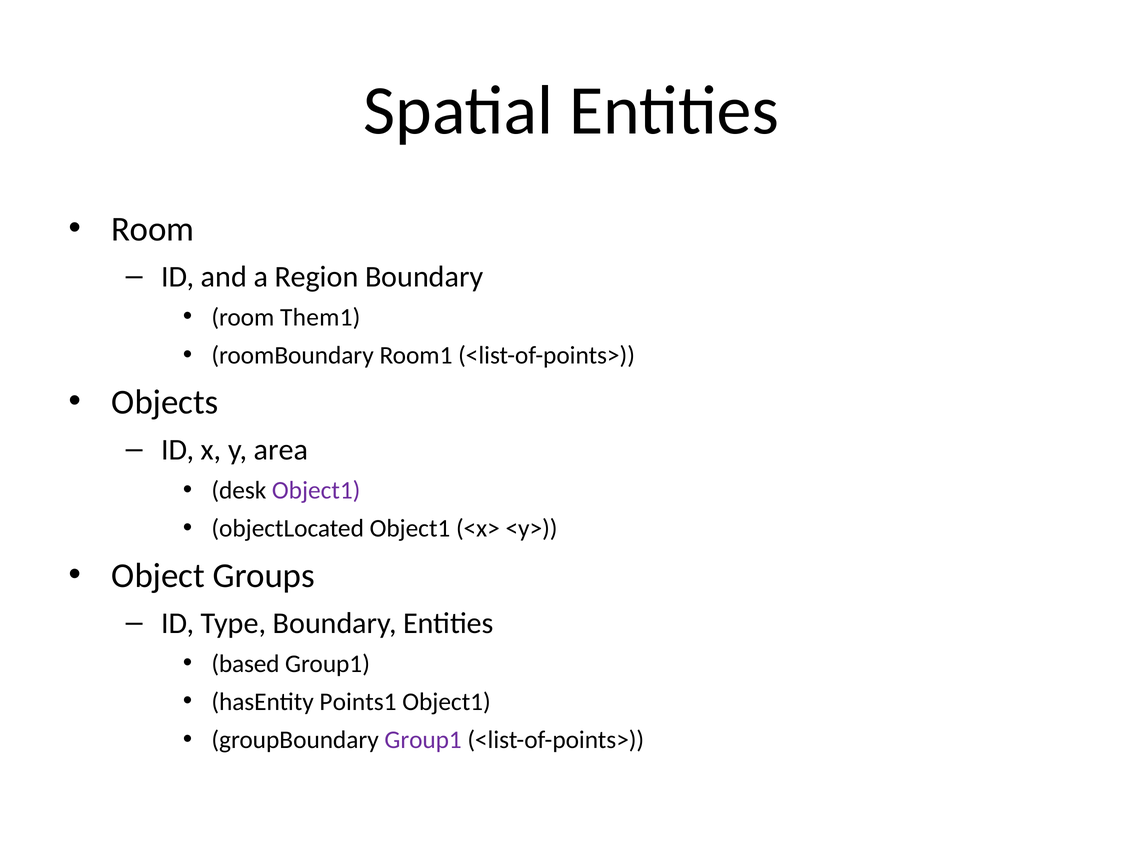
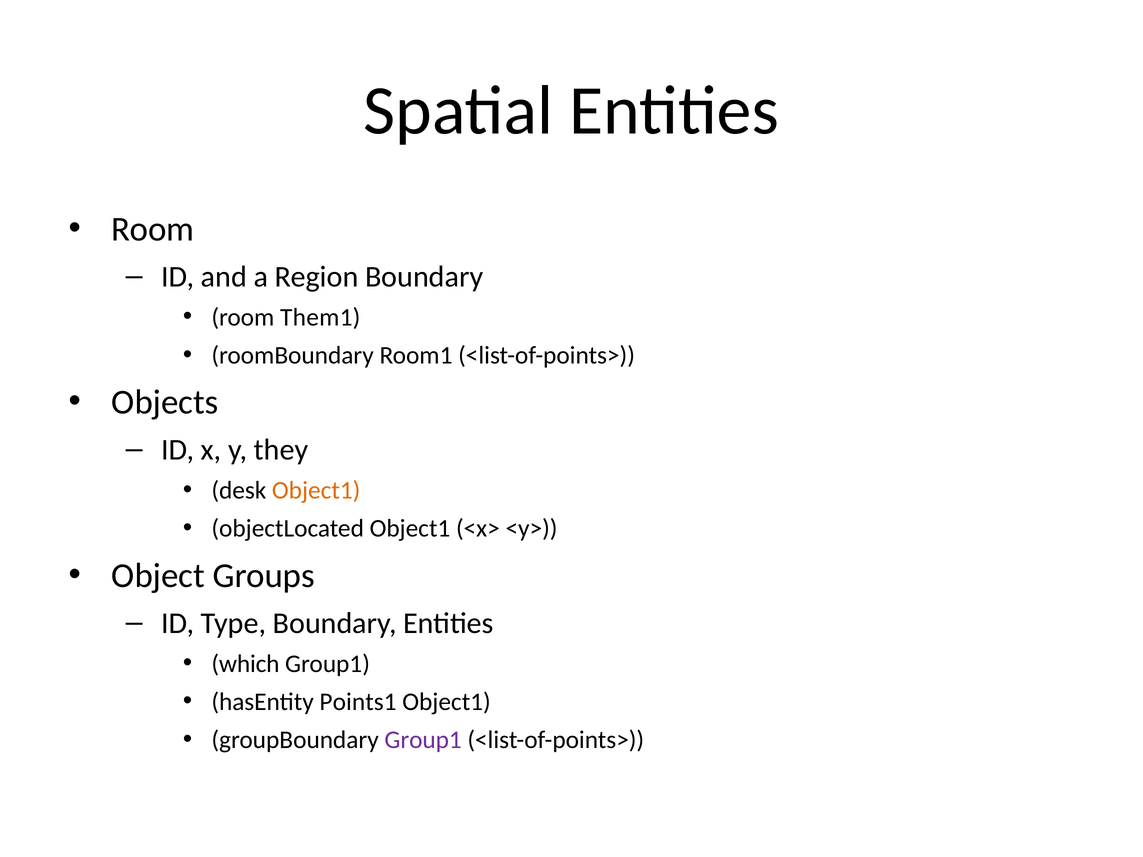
area: area -> they (281, 450)
Object1 colour: purple -> orange (316, 491)
based: based -> which (246, 664)
